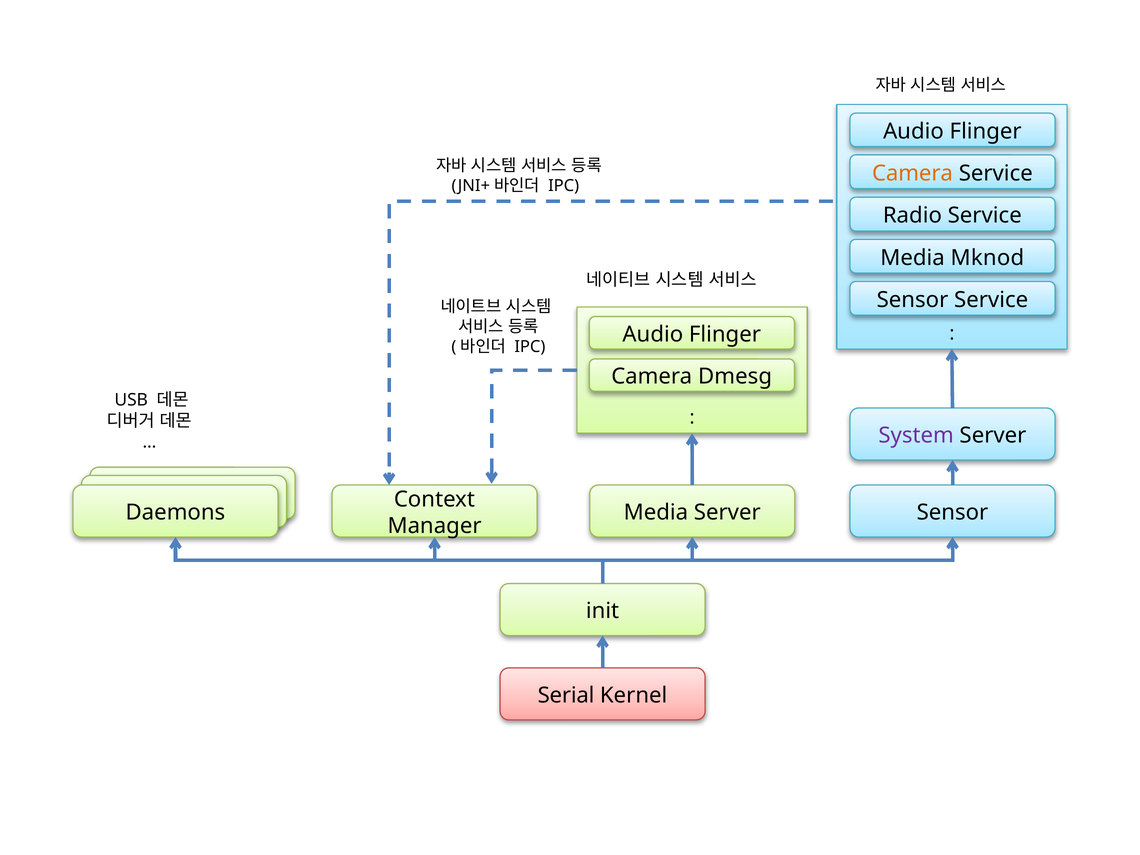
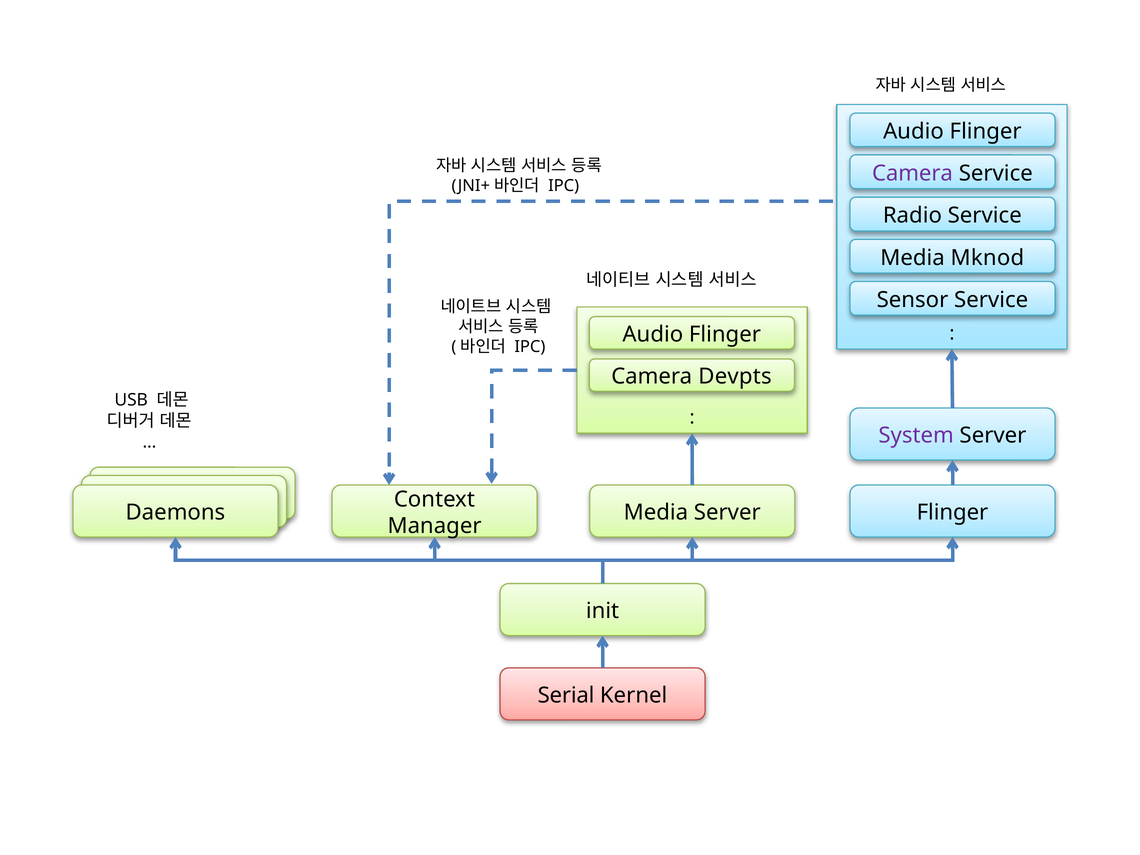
Camera colour: orange -> purple (912, 173)
Dmesg: Dmesg -> Devpts (735, 377)
Server Sensor: Sensor -> Flinger (952, 513)
